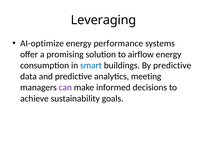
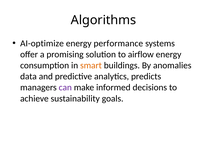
Leveraging: Leveraging -> Algorithms (103, 20)
smart colour: blue -> orange (91, 66)
By predictive: predictive -> anomalies (172, 66)
meeting: meeting -> predicts (146, 77)
